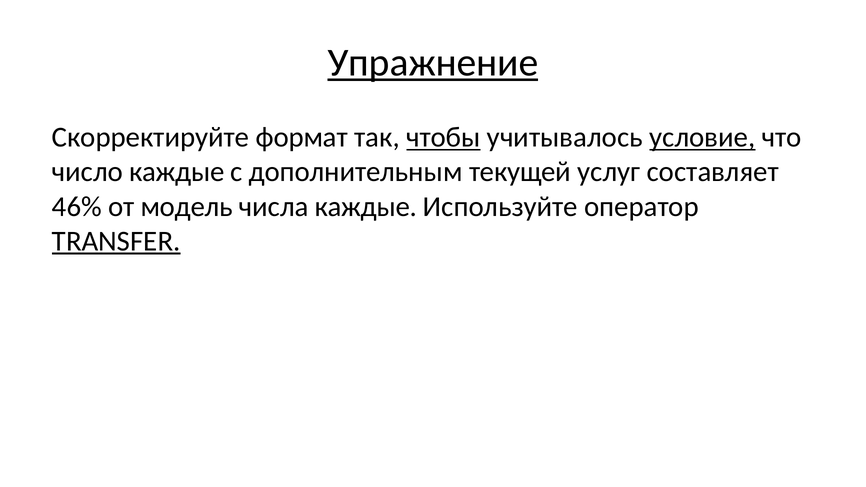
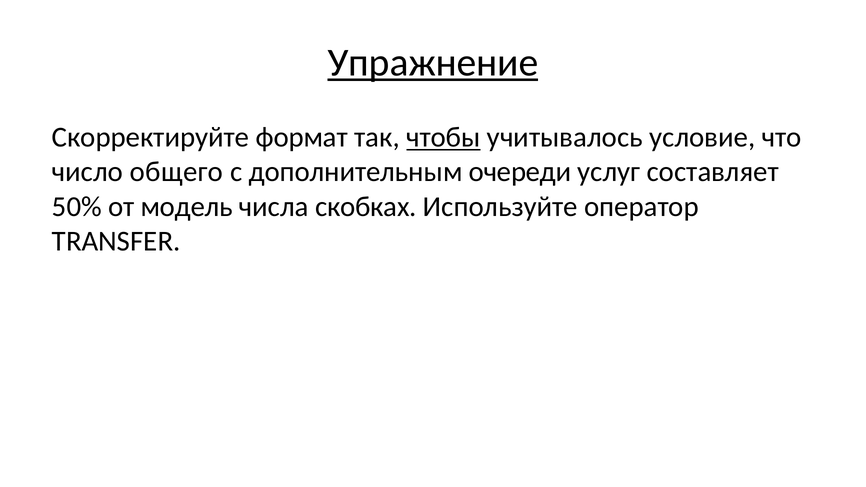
условие underline: present -> none (702, 137)
число каждые: каждые -> общего (177, 172)
текущей: текущей -> очереди (520, 172)
46%: 46% -> 50% (77, 207)
числа каждые: каждые -> скобках (366, 207)
TRANSFER underline: present -> none (116, 241)
